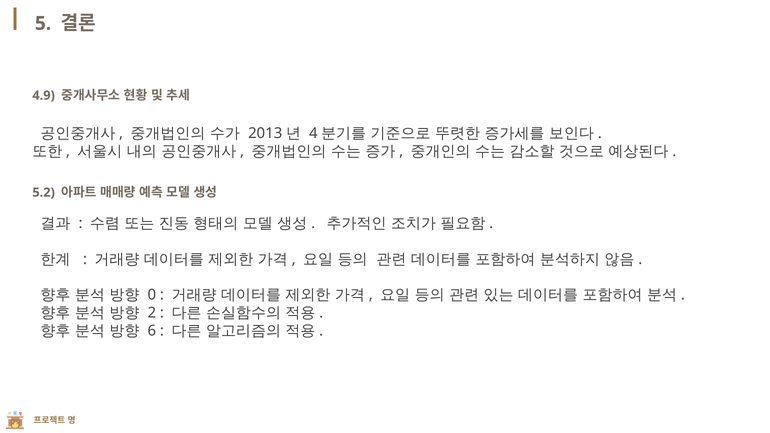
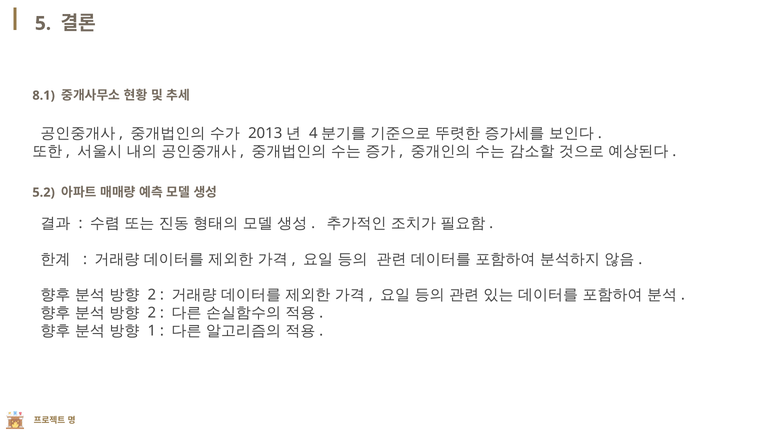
4.9: 4.9 -> 8.1 (44, 96)
0: 0 -> 2 (152, 295)
6: 6 -> 1 (152, 331)
